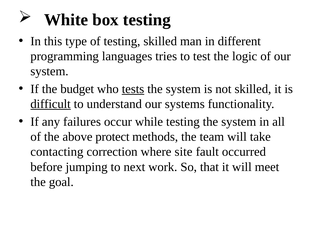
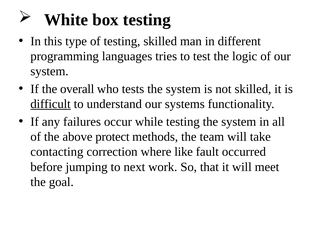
budget: budget -> overall (77, 89)
tests underline: present -> none (133, 89)
site: site -> like (184, 152)
